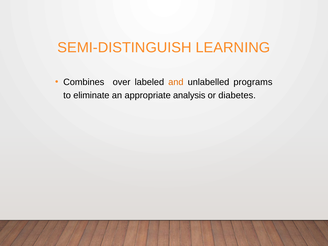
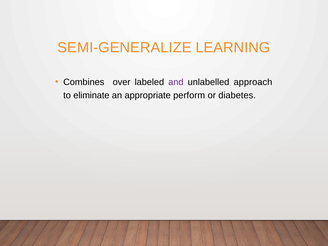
SEMI-DISTINGUISH: SEMI-DISTINGUISH -> SEMI-GENERALIZE (124, 48)
and colour: orange -> purple (176, 82)
programs: programs -> approach (253, 82)
analysis: analysis -> perform (189, 95)
